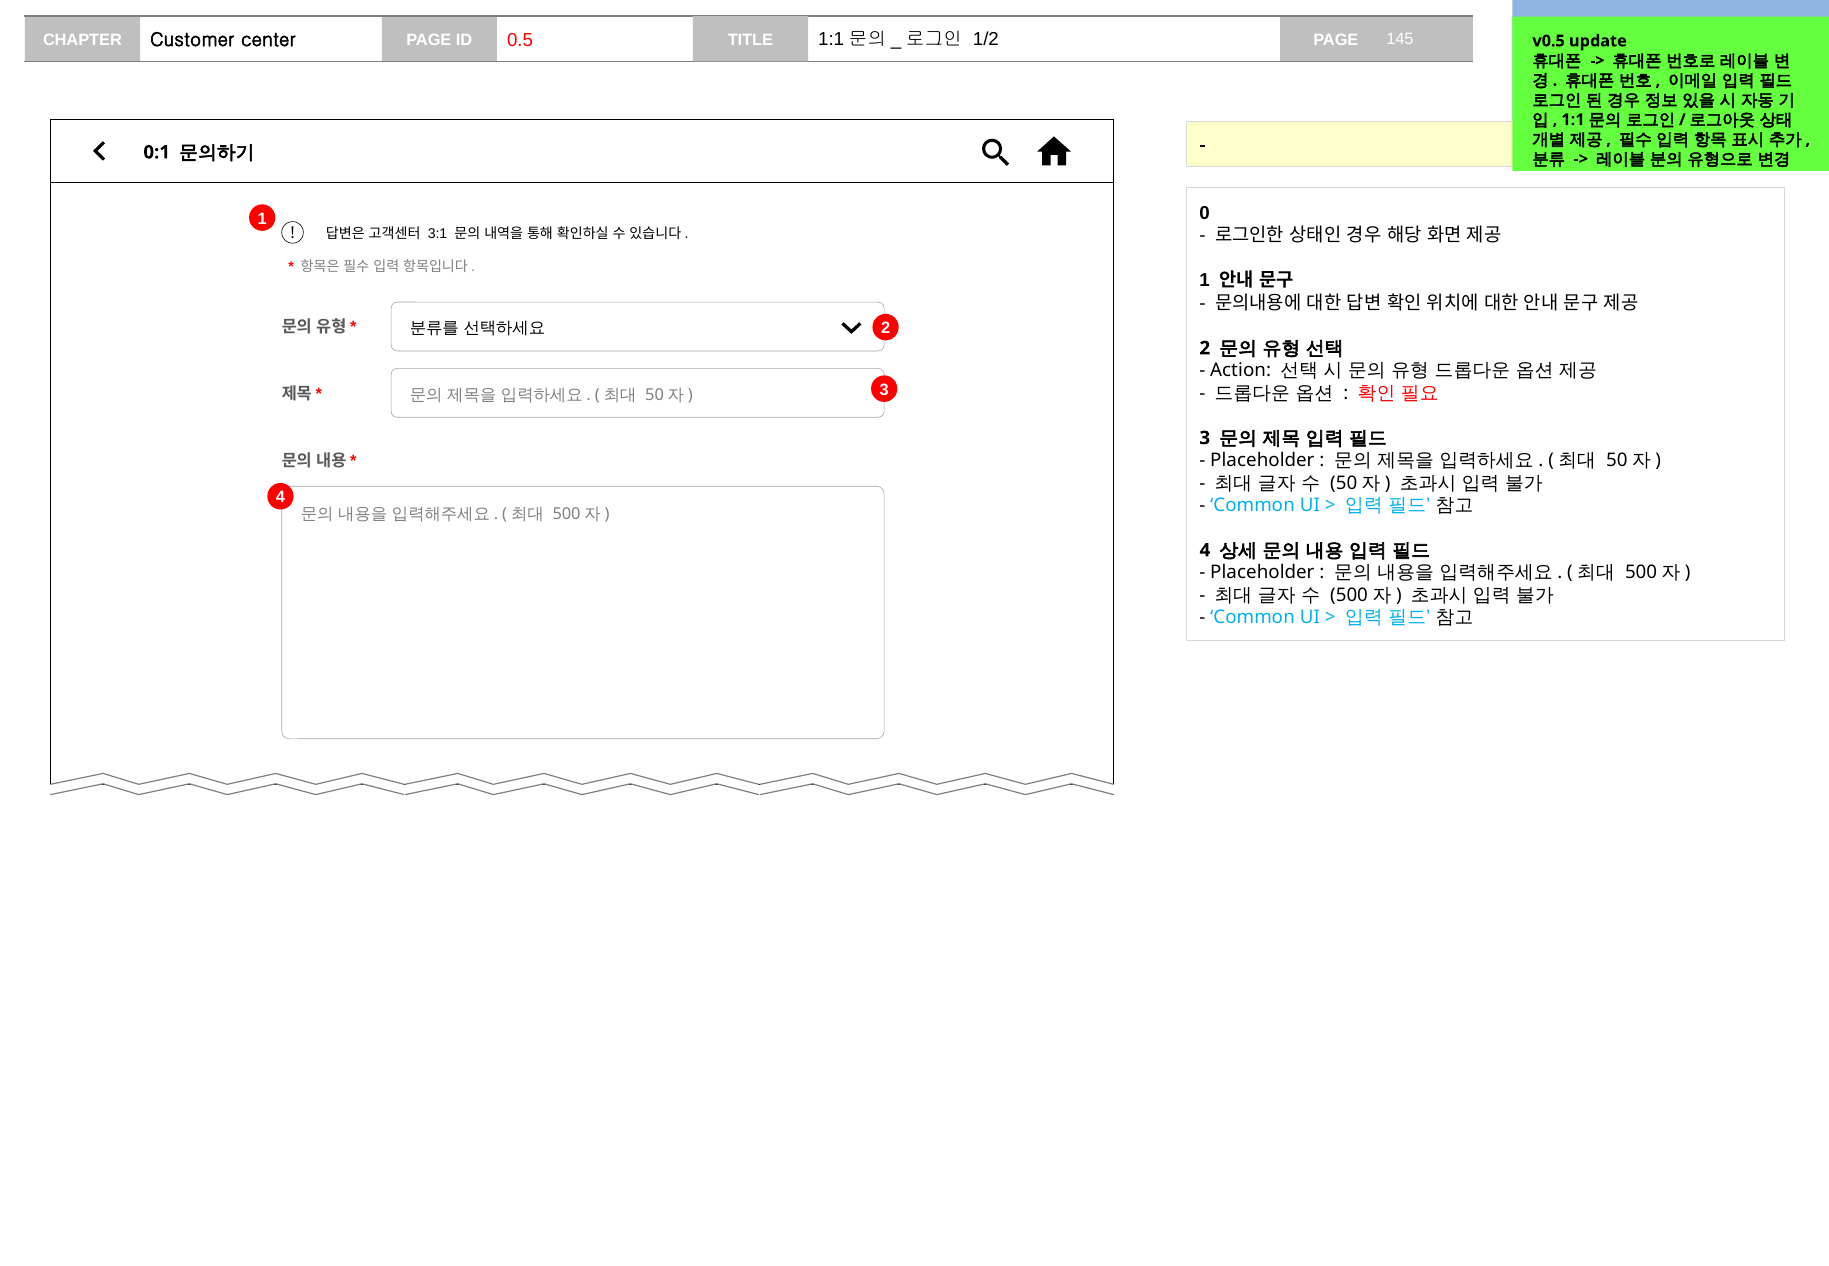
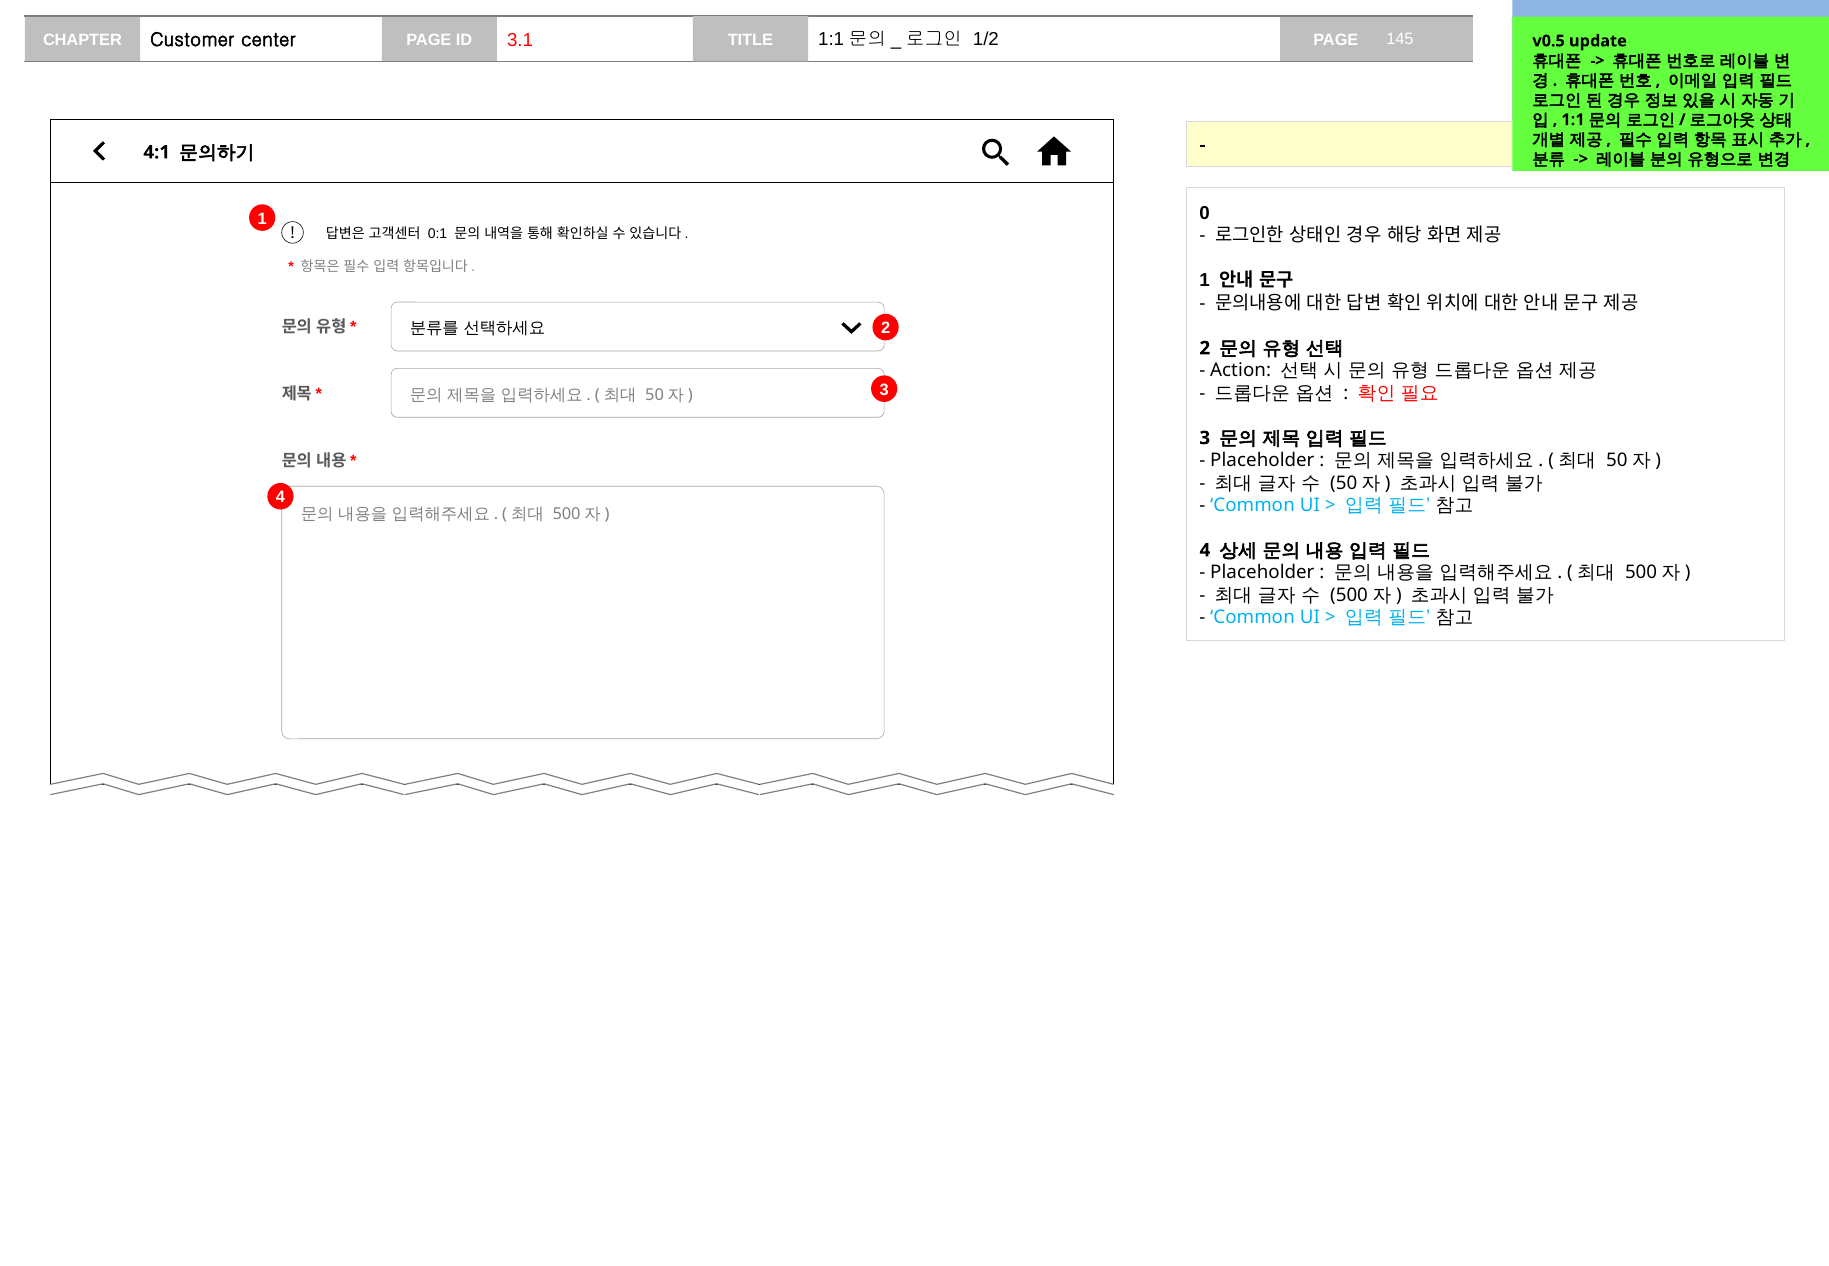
0.5: 0.5 -> 3.1 (520, 40)
0:1: 0:1 -> 4:1 (157, 152)
3:1: 3:1 -> 0:1 (438, 233)
